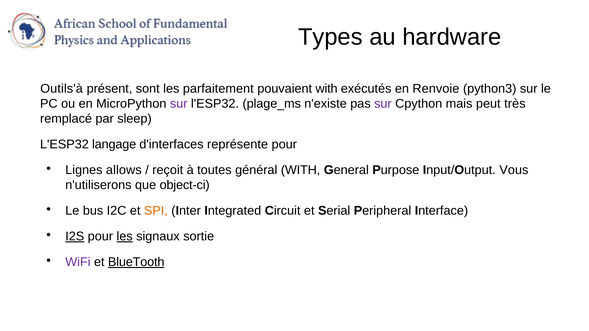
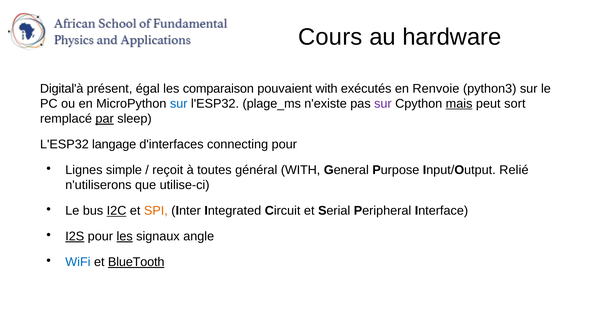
Types: Types -> Cours (330, 37)
Outils'à: Outils'à -> Digital'à (62, 89)
sont: sont -> égal (148, 89)
parfaitement: parfaitement -> comparaison (218, 89)
sur colour: purple -> blue (179, 104)
mais underline: none -> present (459, 104)
très: très -> sort (515, 104)
par underline: none -> present (105, 119)
représente: représente -> connecting (238, 145)
allows: allows -> simple (124, 170)
Vous: Vous -> Relié (514, 170)
object-ci: object-ci -> utilise-ci (185, 185)
I2C underline: none -> present (117, 211)
sortie: sortie -> angle (199, 237)
WiFi colour: purple -> blue (78, 262)
